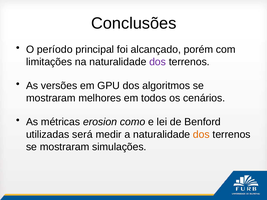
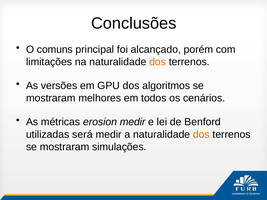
período: período -> comuns (55, 50)
dos colour: purple -> orange (158, 62)
erosion como: como -> medir (133, 122)
